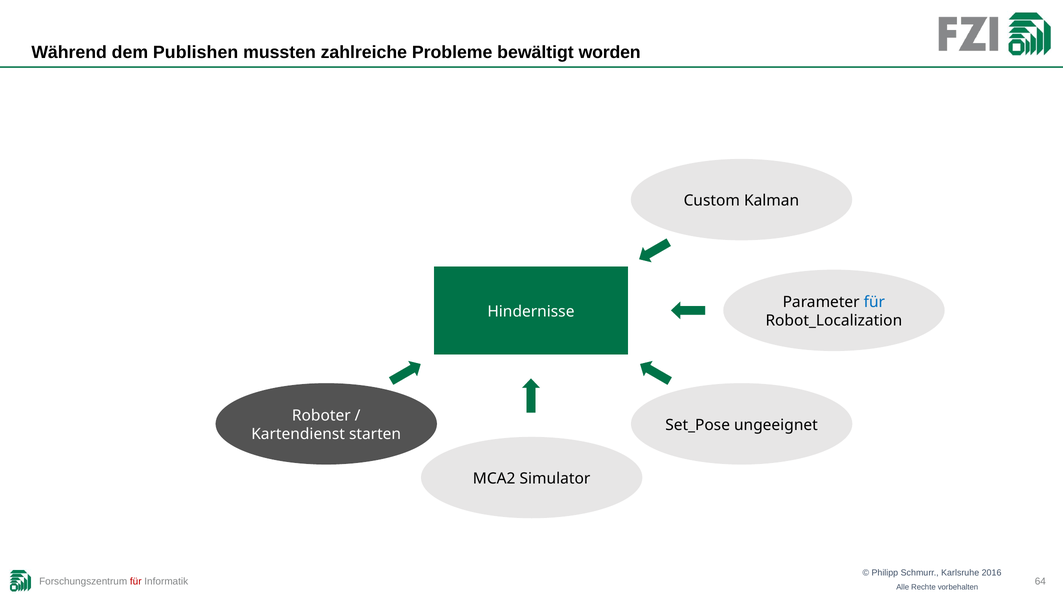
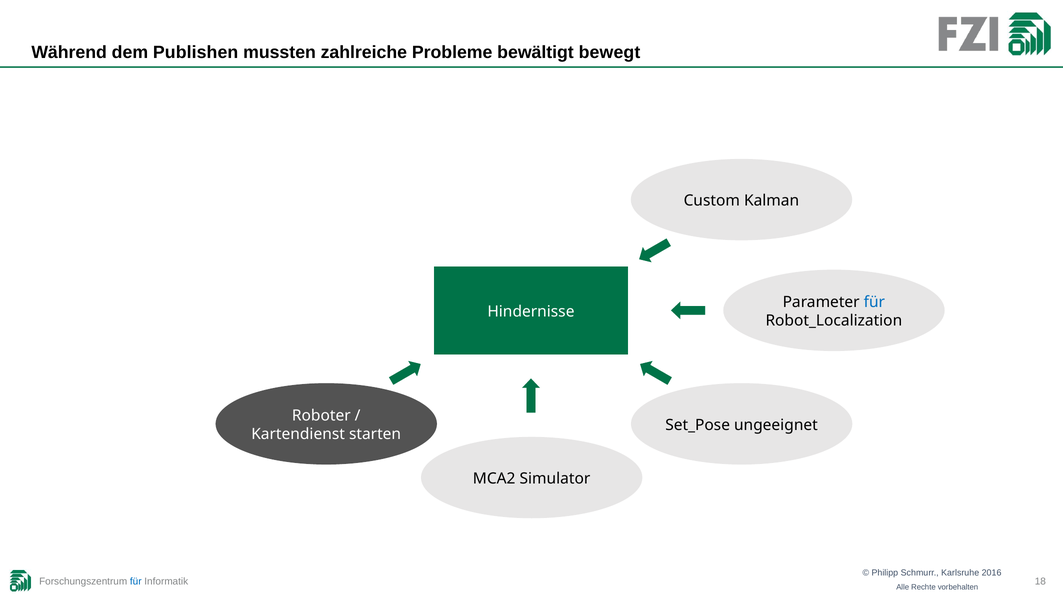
worden: worden -> bewegt (610, 53)
für colour: red -> blue (136, 582)
64: 64 -> 18 (1040, 581)
